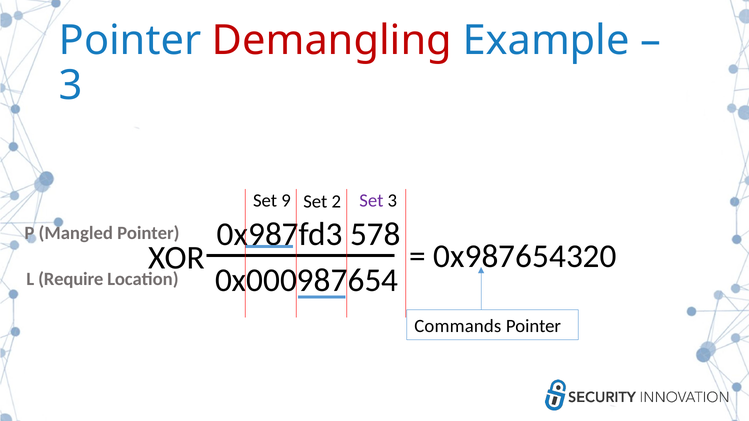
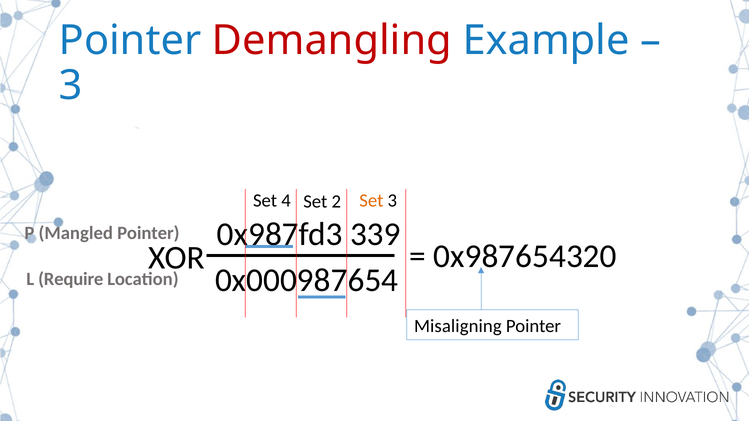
9: 9 -> 4 (286, 201)
Set colour: purple -> orange (371, 201)
578: 578 -> 339 (375, 235)
Commands: Commands -> Misaligning (458, 326)
